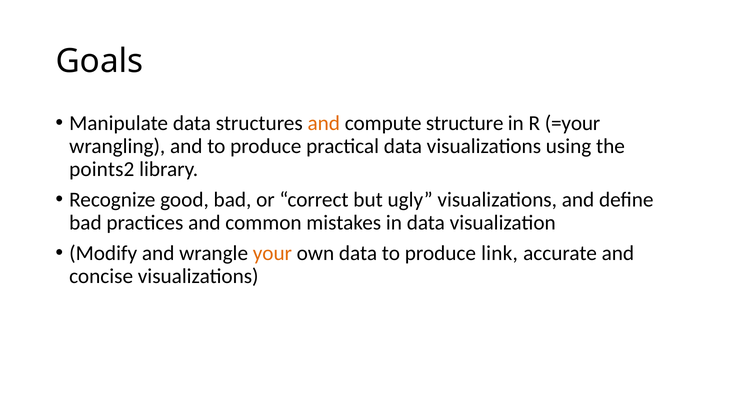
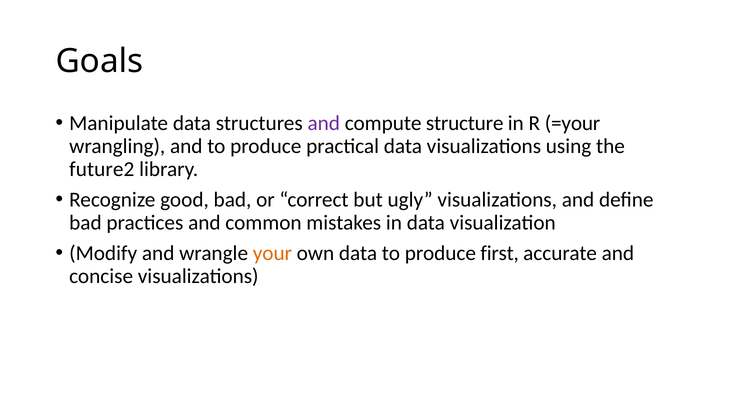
and colour: orange -> purple (324, 123)
points2: points2 -> future2 (102, 169)
link: link -> first (500, 253)
